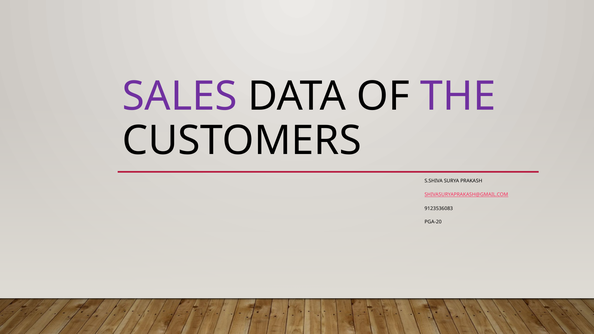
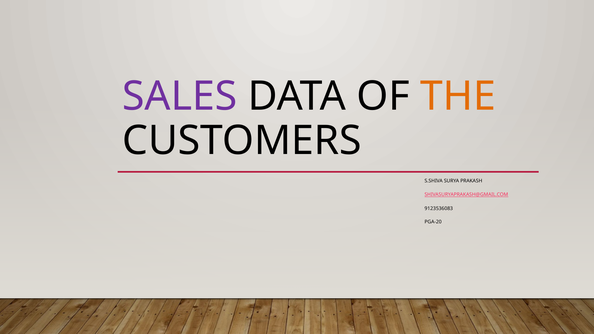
THE colour: purple -> orange (458, 96)
